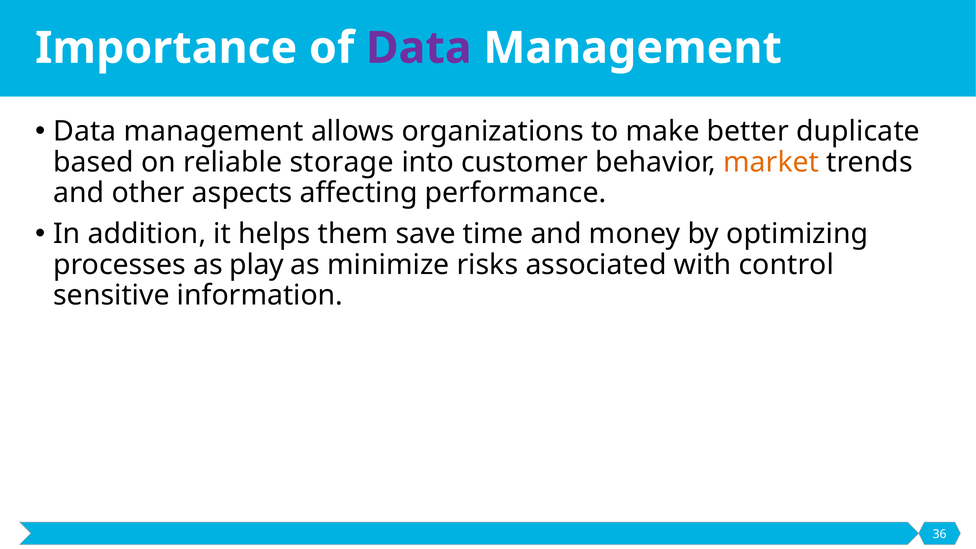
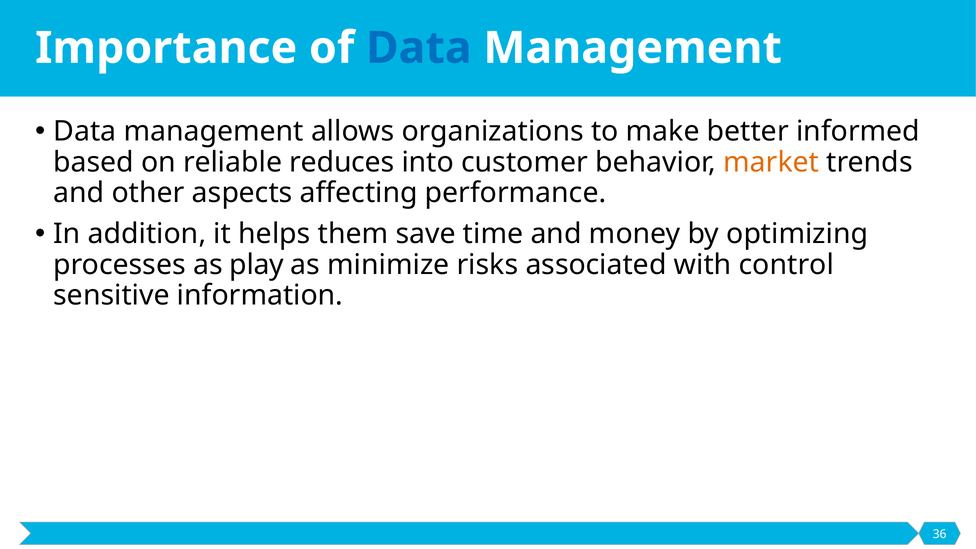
Data colour: purple -> blue (419, 48)
duplicate: duplicate -> informed (858, 131)
storage: storage -> reduces (342, 162)
